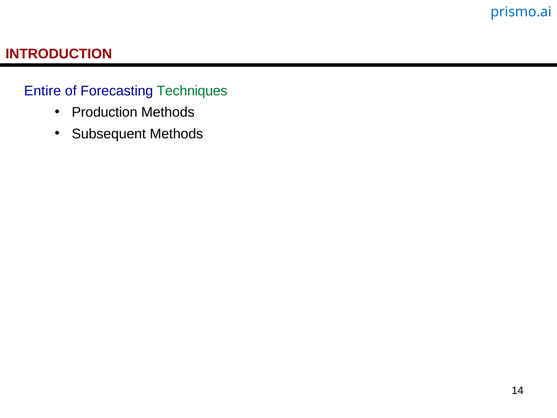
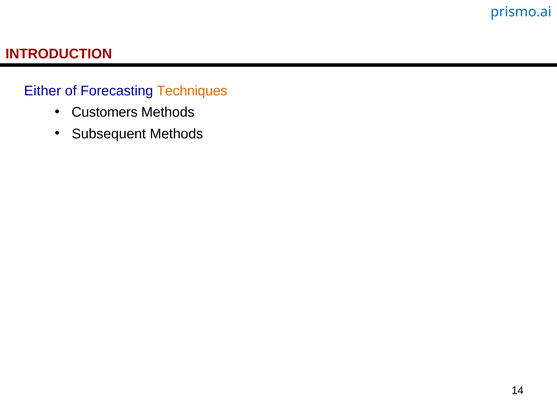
Entire: Entire -> Either (43, 91)
Techniques colour: green -> orange (192, 91)
Production: Production -> Customers (105, 112)
